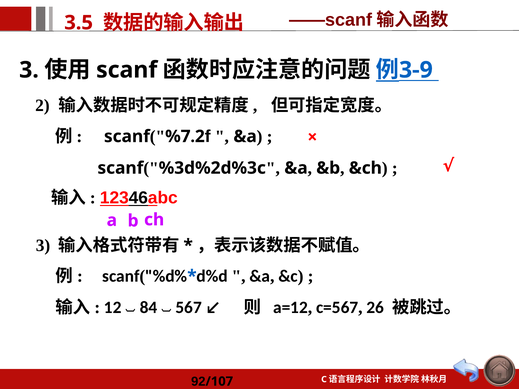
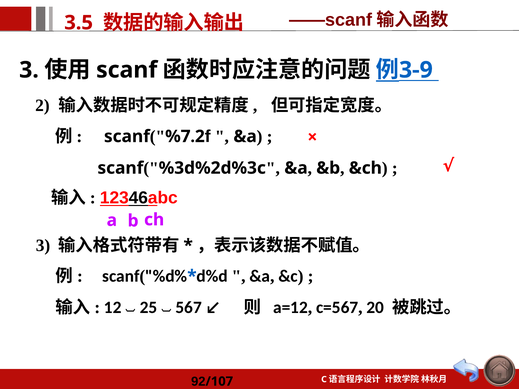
84: 84 -> 25 (148, 308)
26: 26 -> 20 (375, 308)
